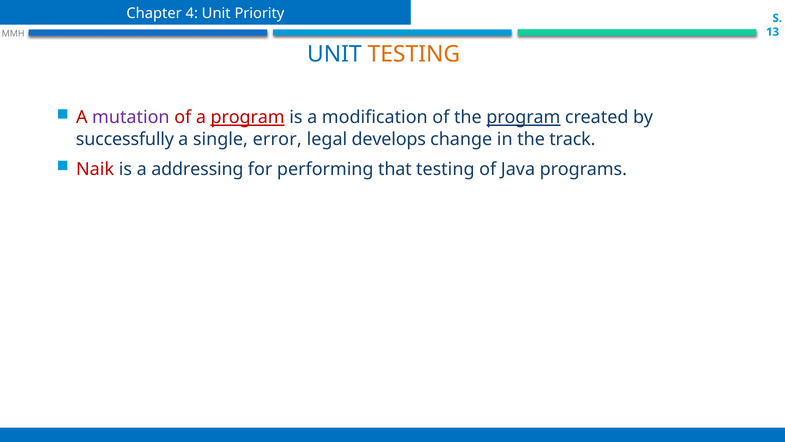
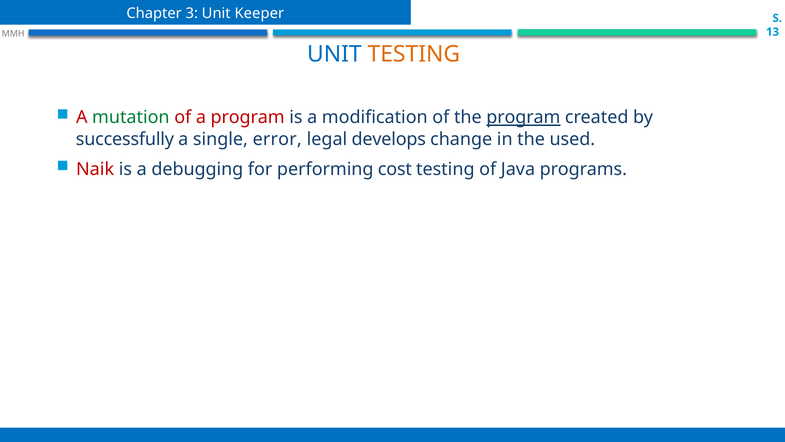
4: 4 -> 3 (192, 13)
Priority: Priority -> Keeper (259, 13)
mutation colour: purple -> green (131, 117)
program underline: present -> none (248, 117)
track: track -> used (572, 139)
addressing: addressing -> debugging (197, 169)
that: that -> cost (395, 169)
